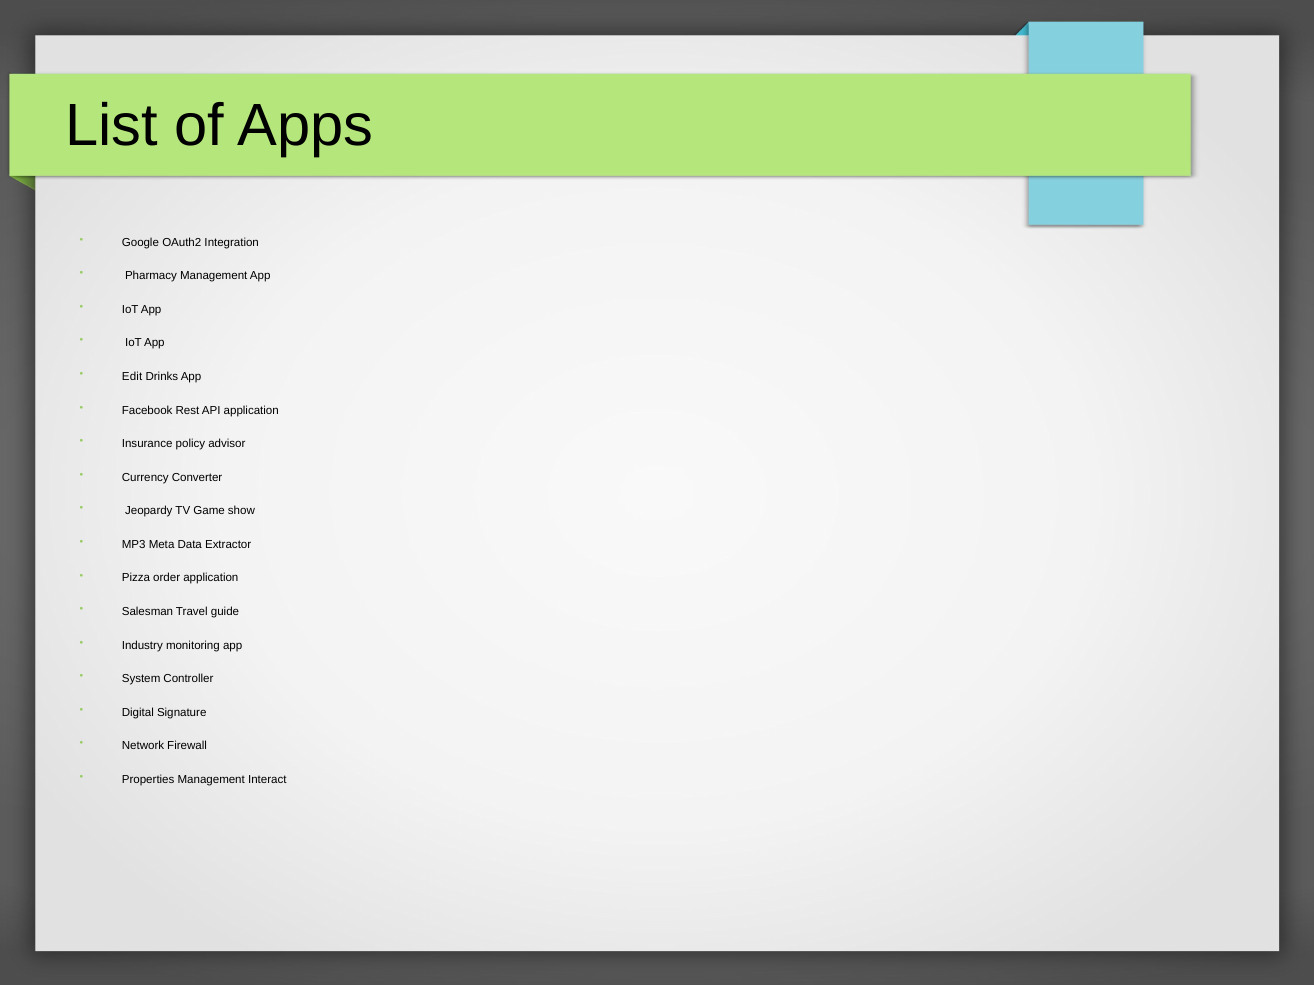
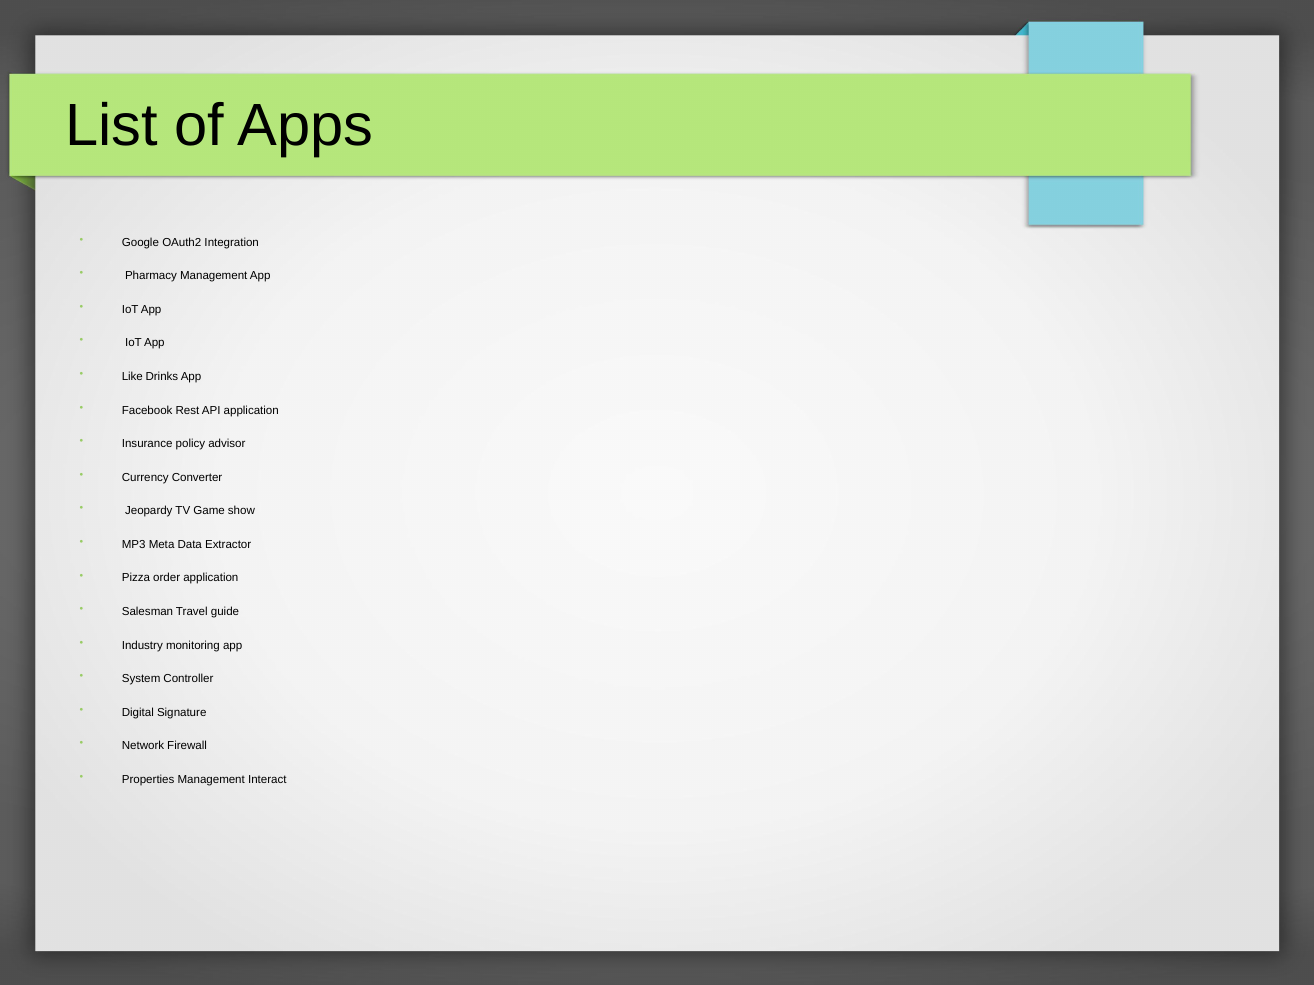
Edit: Edit -> Like (132, 377)
